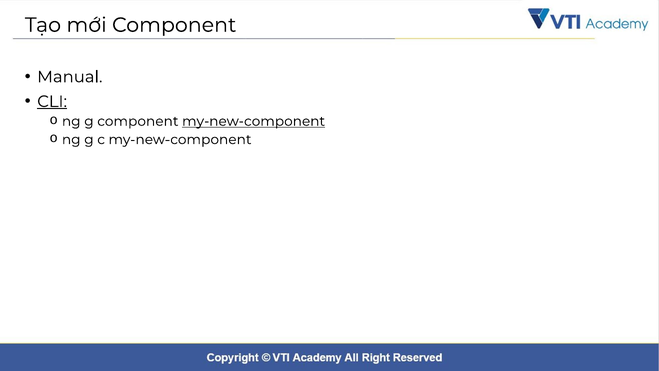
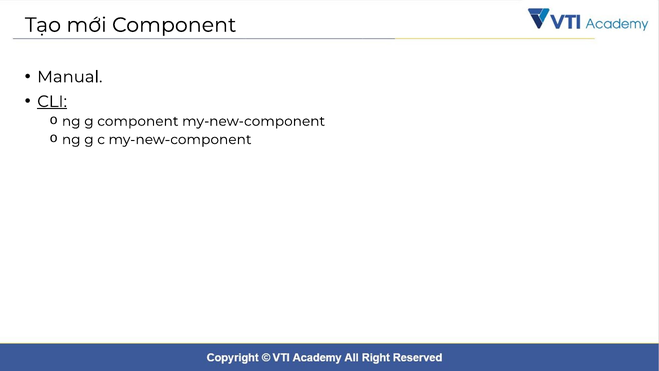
my-new-component underline: present -> none (254, 121)
